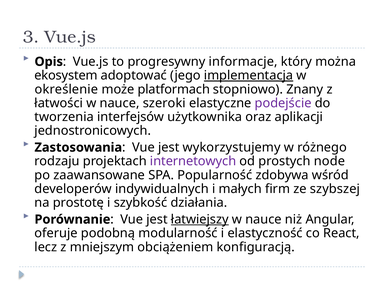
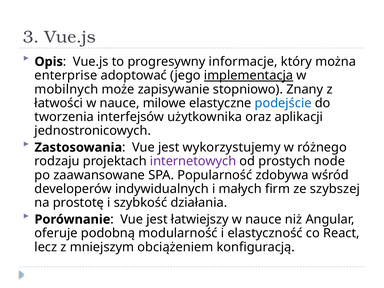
ekosystem: ekosystem -> enterprise (66, 75)
określenie: określenie -> mobilnych (66, 89)
platformach: platformach -> zapisywanie (174, 89)
szeroki: szeroki -> milowe (164, 103)
podejście colour: purple -> blue (283, 103)
łatwiejszy underline: present -> none (200, 219)
